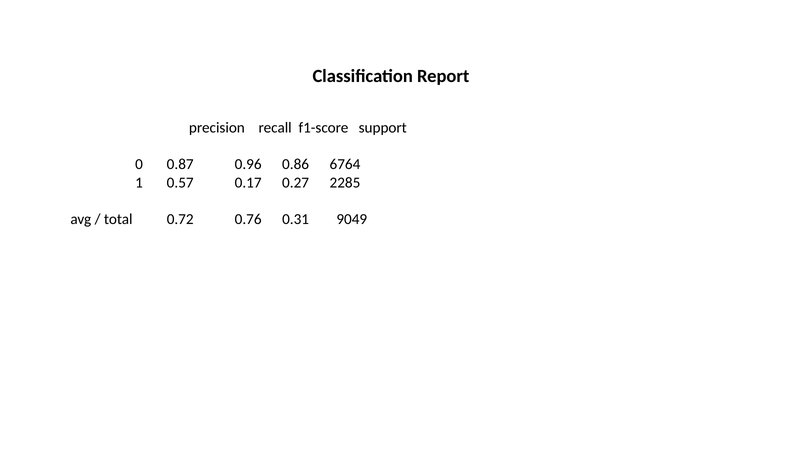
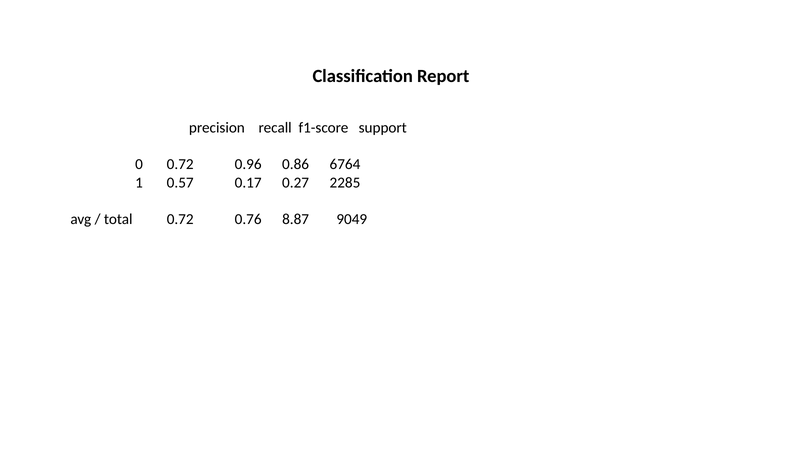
0 0.87: 0.87 -> 0.72 (180, 164)
0.31: 0.31 -> 8.87 (296, 219)
